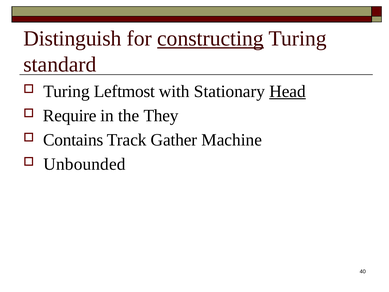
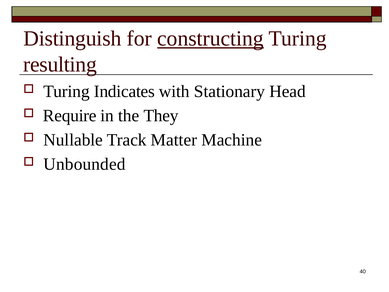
standard: standard -> resulting (60, 64)
Leftmost: Leftmost -> Indicates (124, 91)
Head underline: present -> none (288, 91)
Contains: Contains -> Nullable (73, 140)
Gather: Gather -> Matter (174, 140)
